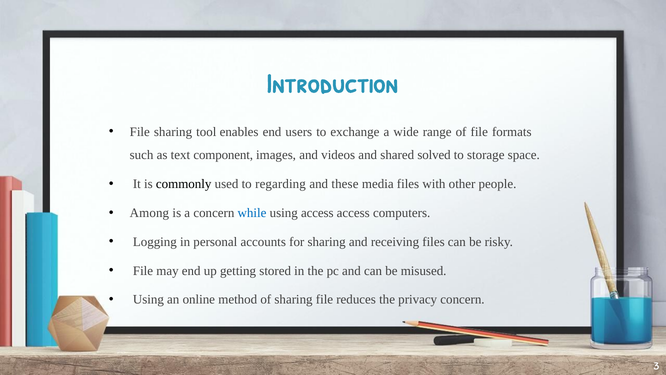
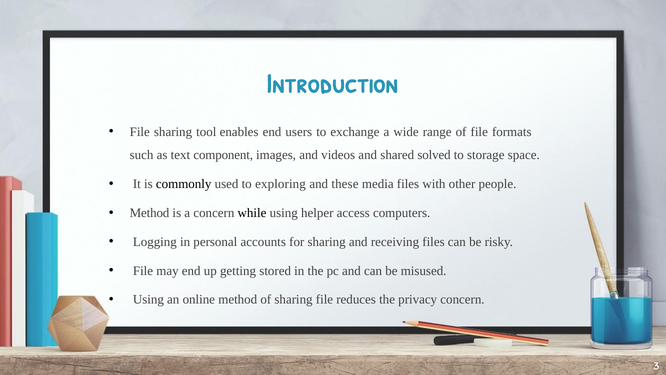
regarding: regarding -> exploring (281, 184)
Among: Among -> Method (150, 213)
while colour: blue -> black (252, 213)
using access: access -> helper (317, 213)
